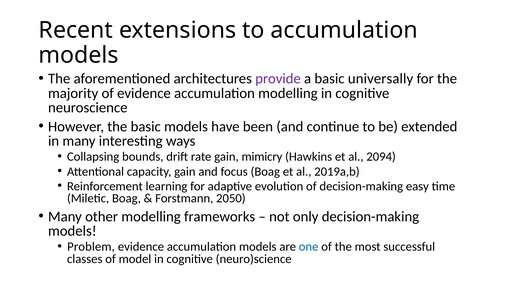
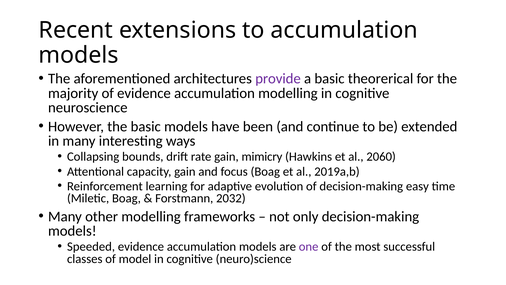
universally: universally -> theorerical (381, 79)
2094: 2094 -> 2060 (381, 157)
2050: 2050 -> 2032 (231, 198)
Problem: Problem -> Speeded (91, 246)
one colour: blue -> purple (309, 246)
